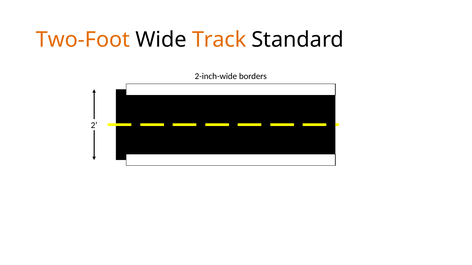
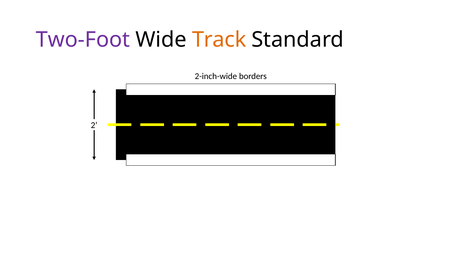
Two-Foot colour: orange -> purple (83, 40)
